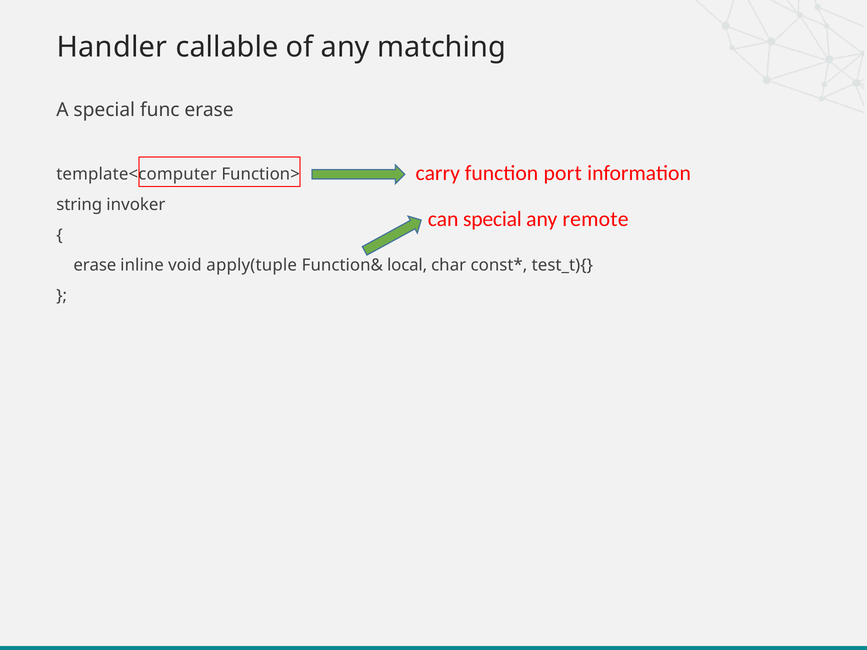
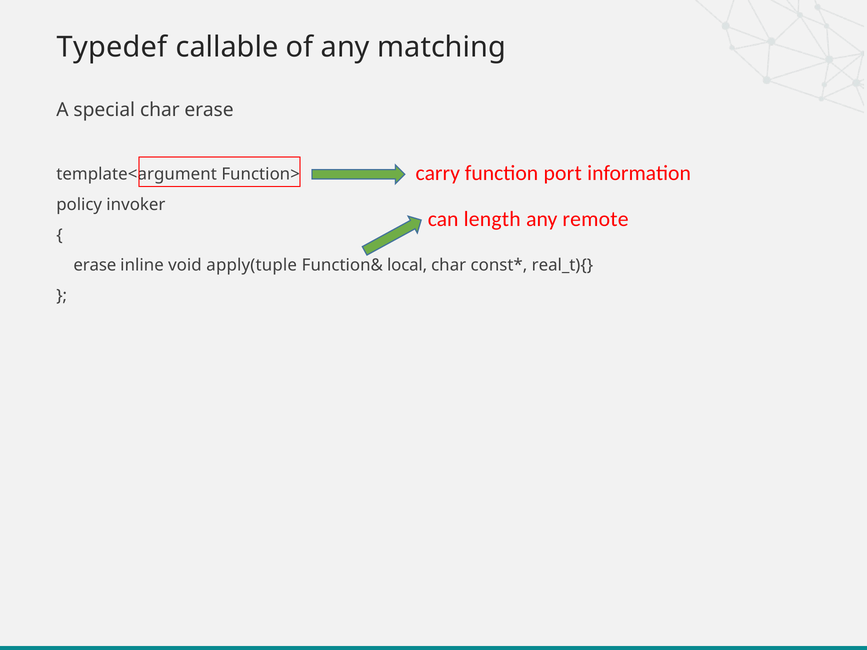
Handler: Handler -> Typedef (112, 47)
special func: func -> char (160, 110)
template<computer: template<computer -> template<argument (137, 174)
string: string -> policy (79, 205)
can special: special -> length (492, 219)
test_t){: test_t){ -> real_t){ (562, 265)
